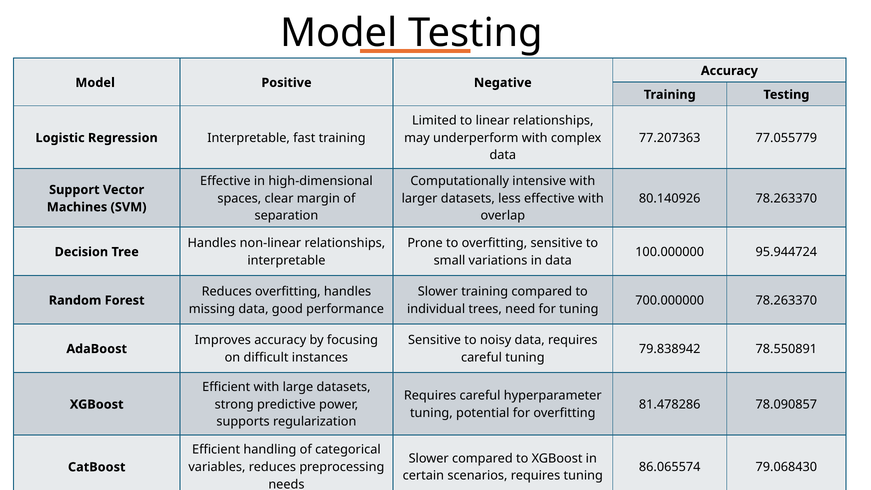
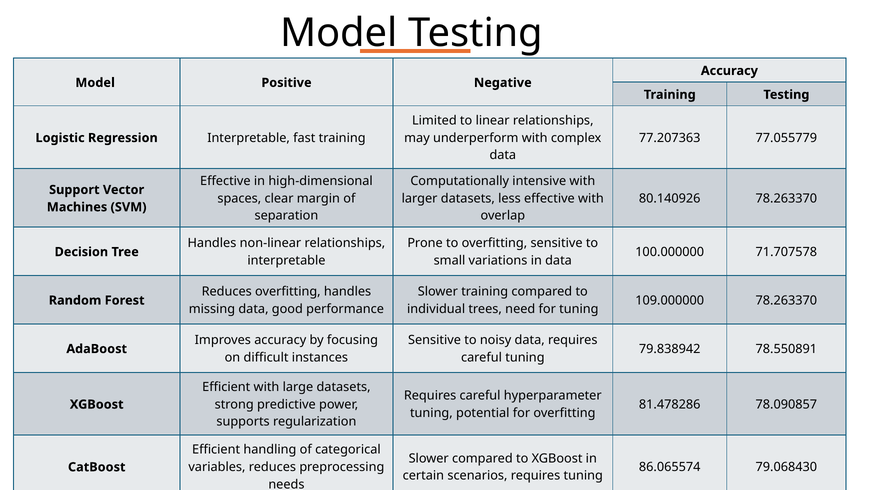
95.944724: 95.944724 -> 71.707578 (786, 252)
700.000000: 700.000000 -> 109.000000 (670, 300)
